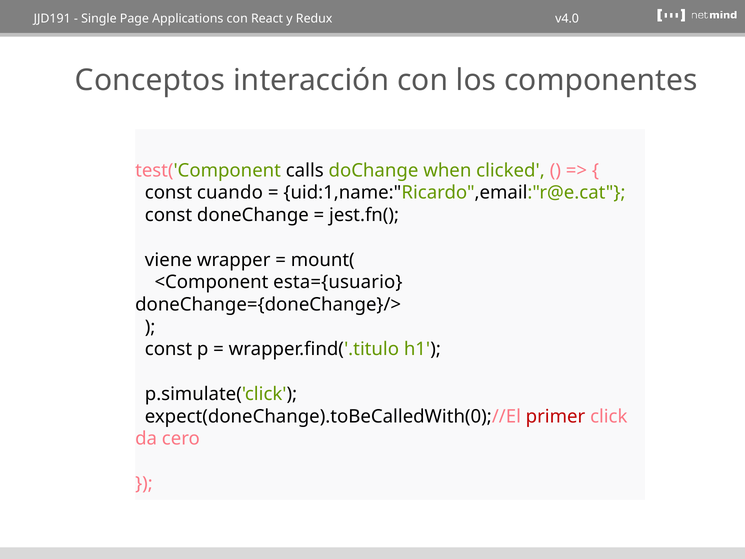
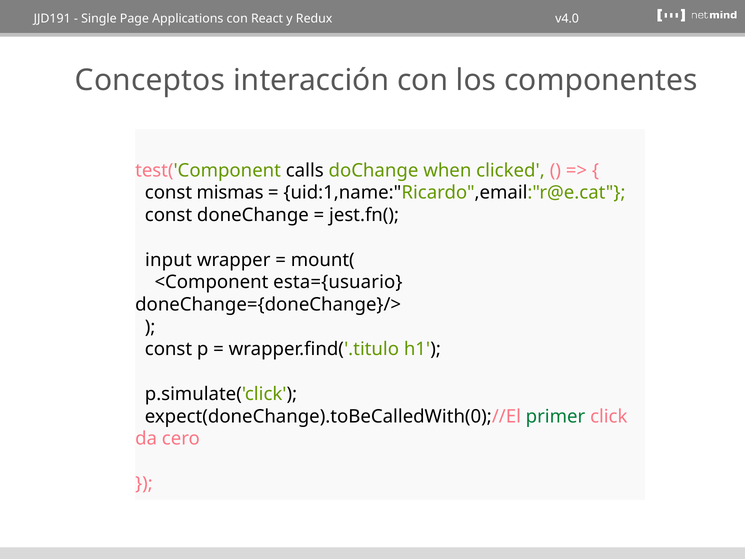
cuando: cuando -> mismas (230, 193)
viene: viene -> input (168, 260)
primer colour: red -> green (556, 416)
